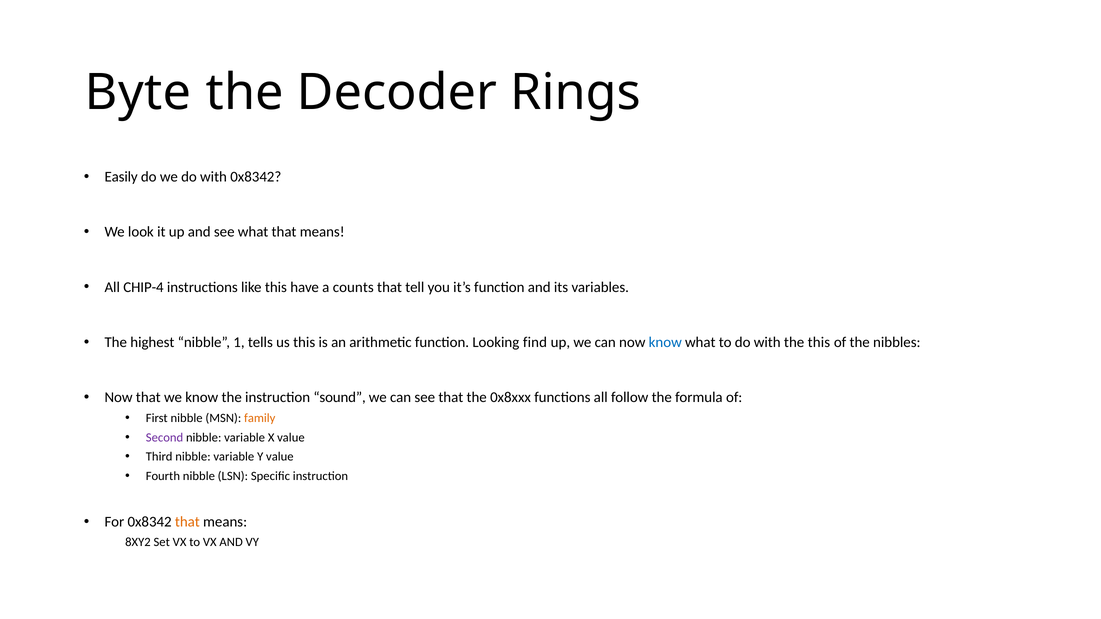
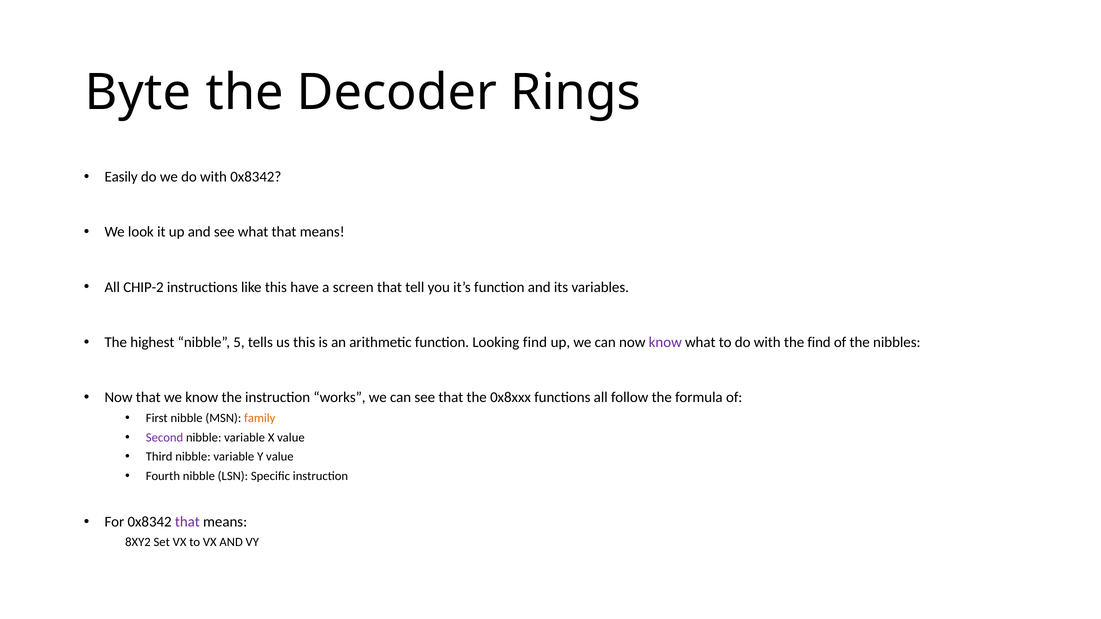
CHIP-4: CHIP-4 -> CHIP-2 (143, 287)
counts: counts -> screen (353, 287)
1: 1 -> 5 (239, 342)
know colour: blue -> purple (665, 342)
the this: this -> find (819, 342)
sound: sound -> works (340, 398)
that colour: orange -> purple (187, 522)
